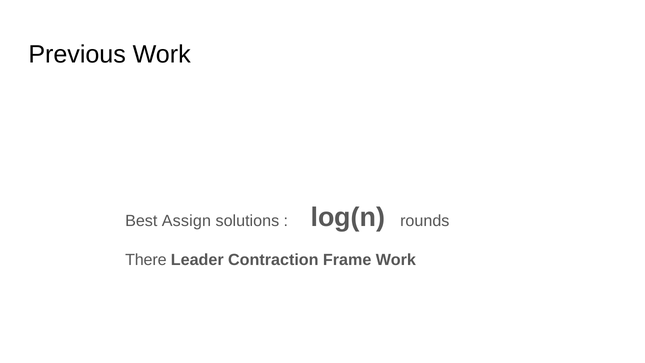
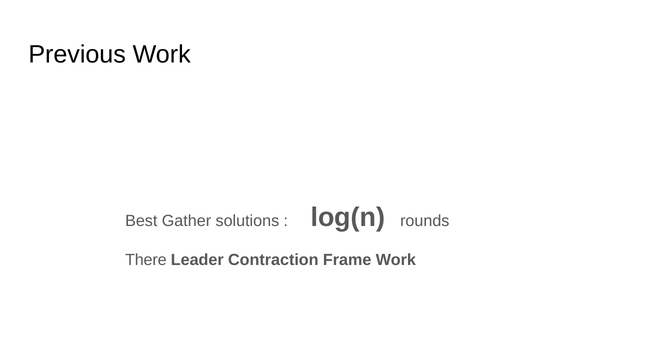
Assign: Assign -> Gather (186, 221)
